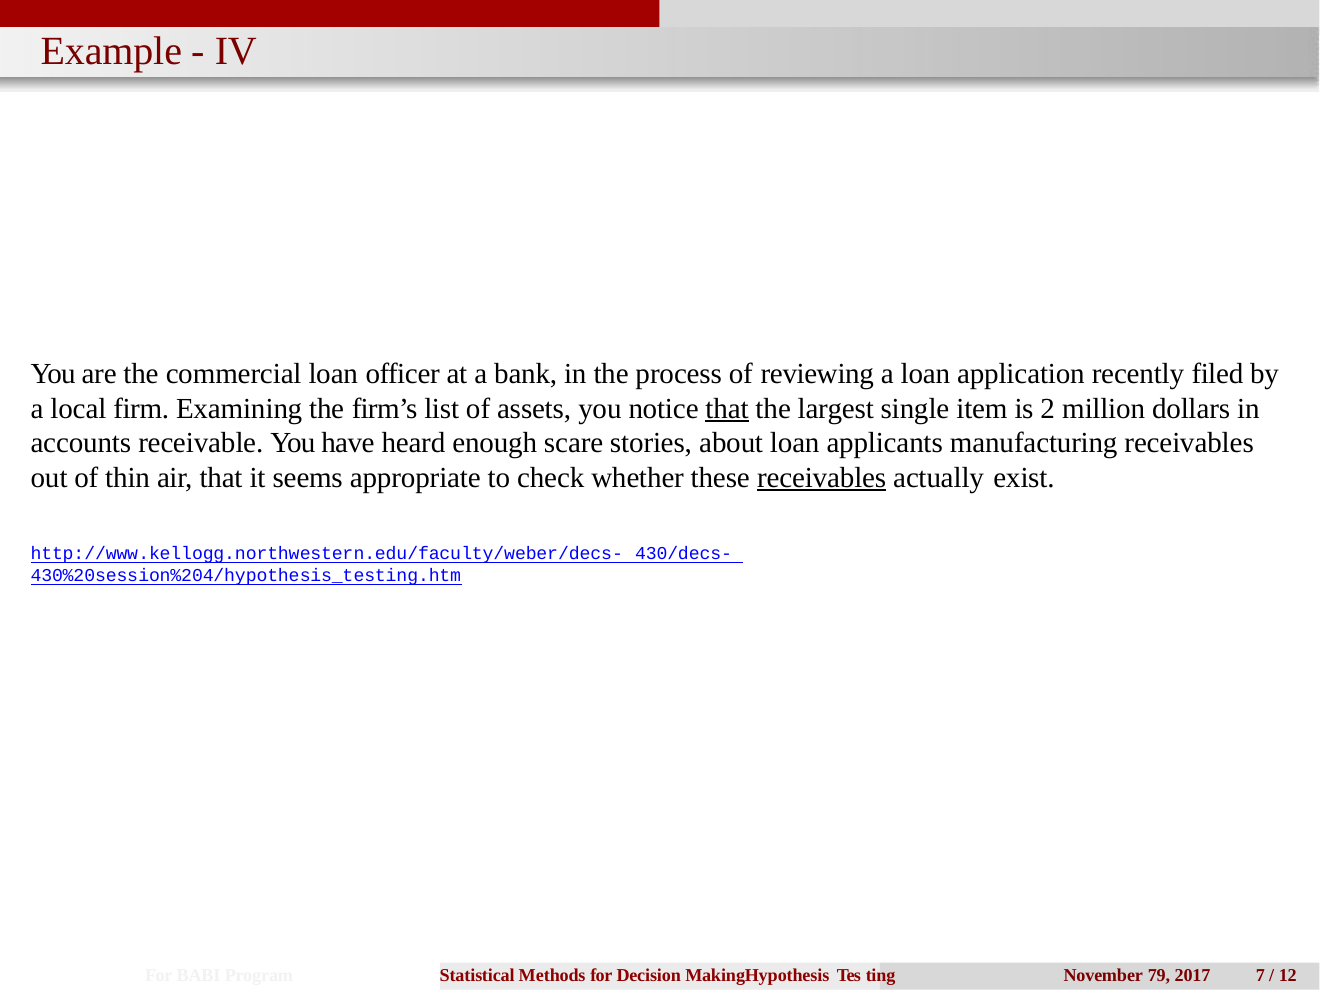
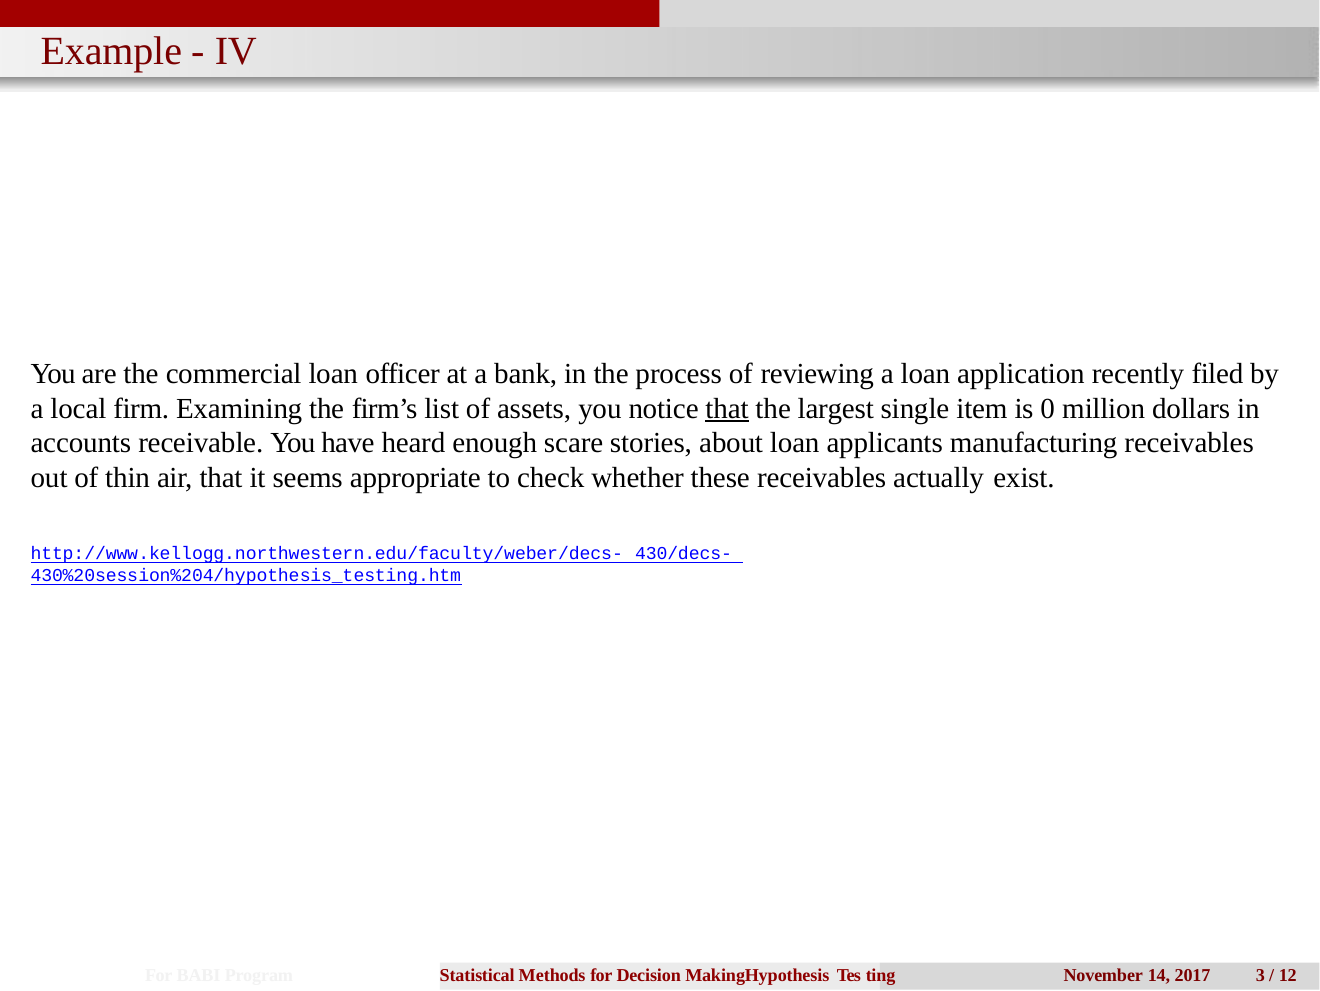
2: 2 -> 0 (1048, 409)
receivables underline: present -> none (822, 478)
79: 79 -> 14 (1159, 975)
7: 7 -> 3 (1260, 975)
